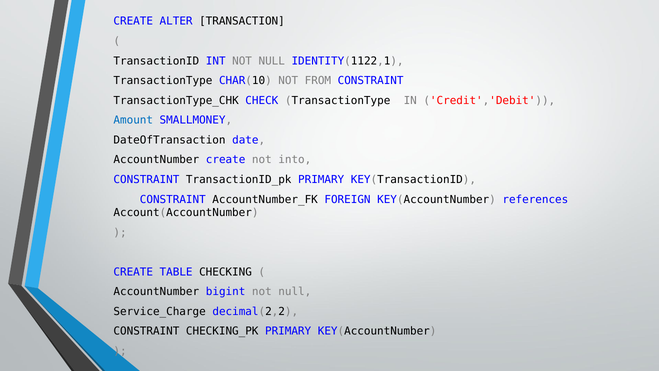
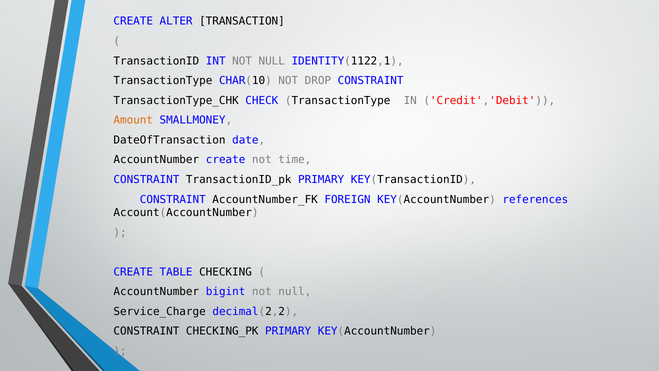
FROM: FROM -> DROP (318, 81)
Amount colour: blue -> orange (133, 120)
into: into -> time (295, 160)
